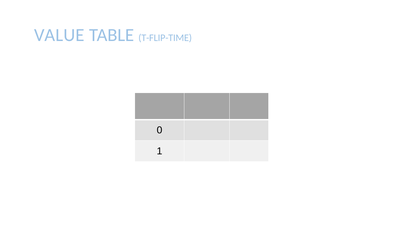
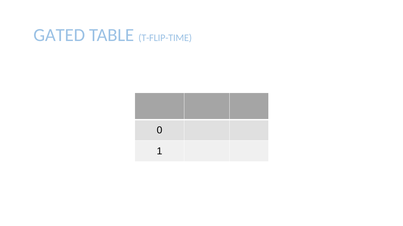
VALUE: VALUE -> GATED (59, 35)
